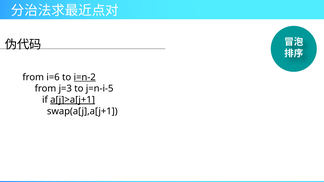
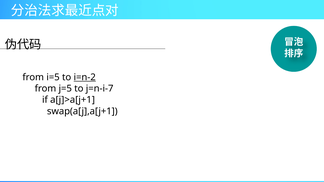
i=6: i=6 -> i=5 (53, 77)
j=3: j=3 -> j=5 (65, 89)
j=n-i-5: j=n-i-5 -> j=n-i-7 (100, 89)
a[j]>a[j+1 underline: present -> none (73, 100)
